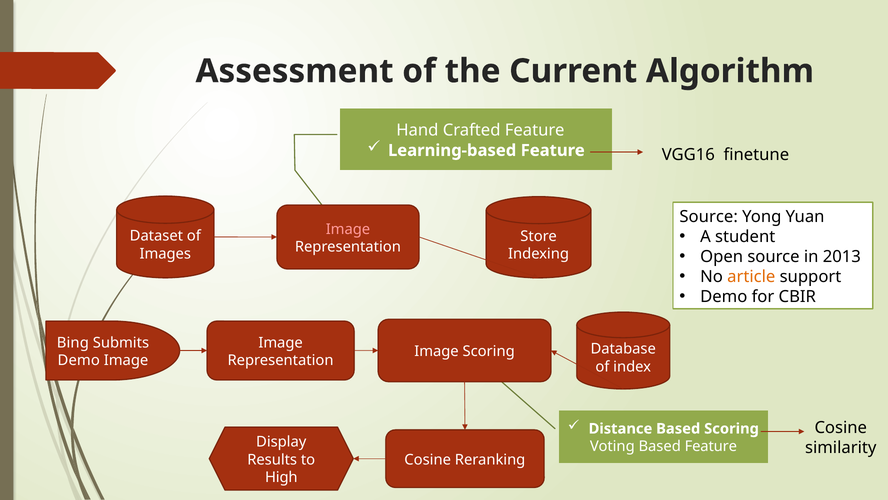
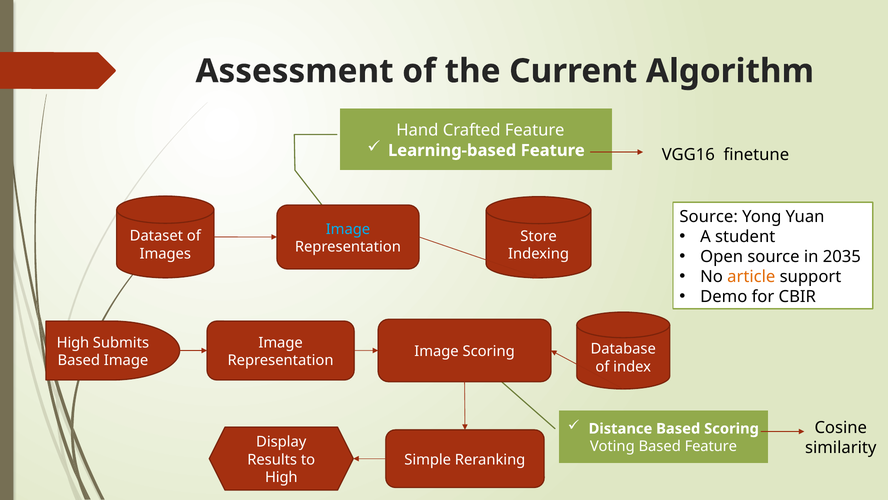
Image colour: pink -> light blue (348, 229)
2013: 2013 -> 2035 (842, 256)
Bing: Bing -> High (73, 342)
Demo: Demo -> Based (79, 360)
Cosine: Cosine -> Simple (428, 459)
